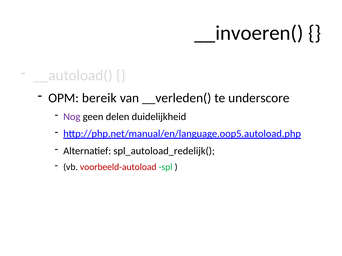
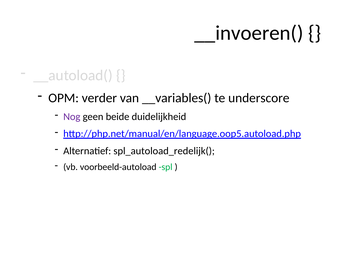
bereik: bereik -> verder (99, 98)
__verleden(: __verleden( -> __variables( (177, 98)
delen: delen -> beide (118, 117)
voorbeeld-autoload colour: red -> black (118, 167)
